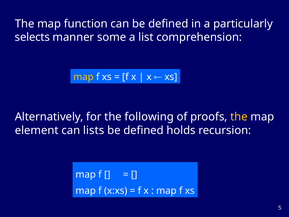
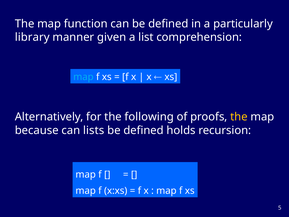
selects: selects -> library (32, 37)
some: some -> given (112, 37)
map colour: yellow -> light blue (83, 77)
element: element -> because (37, 130)
